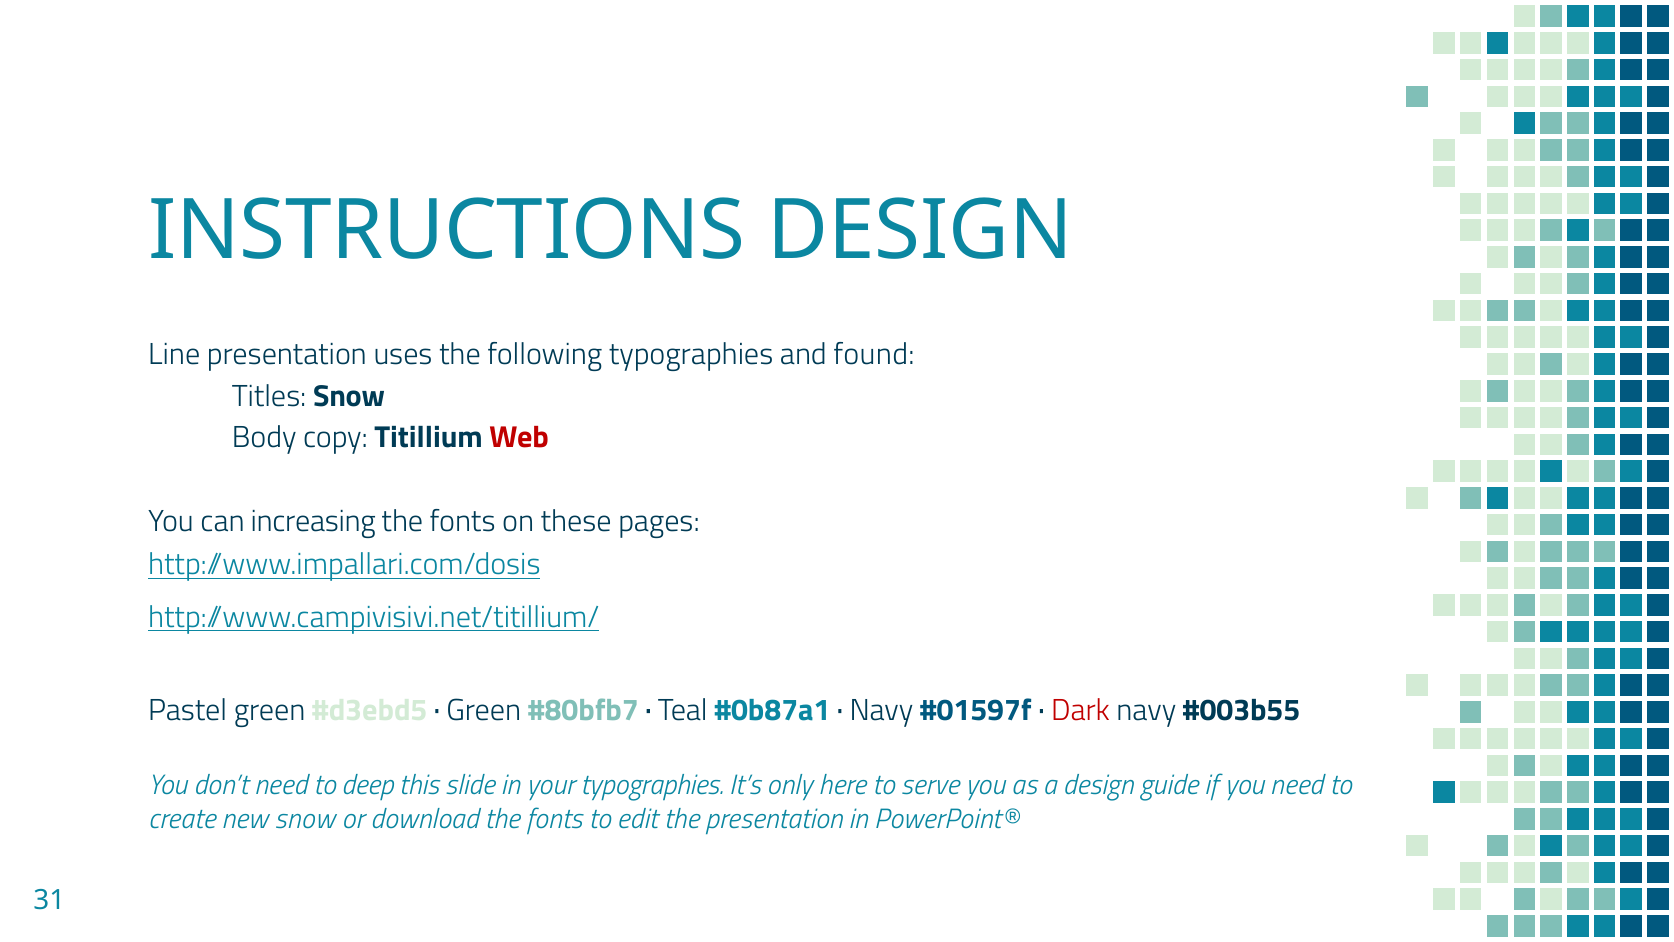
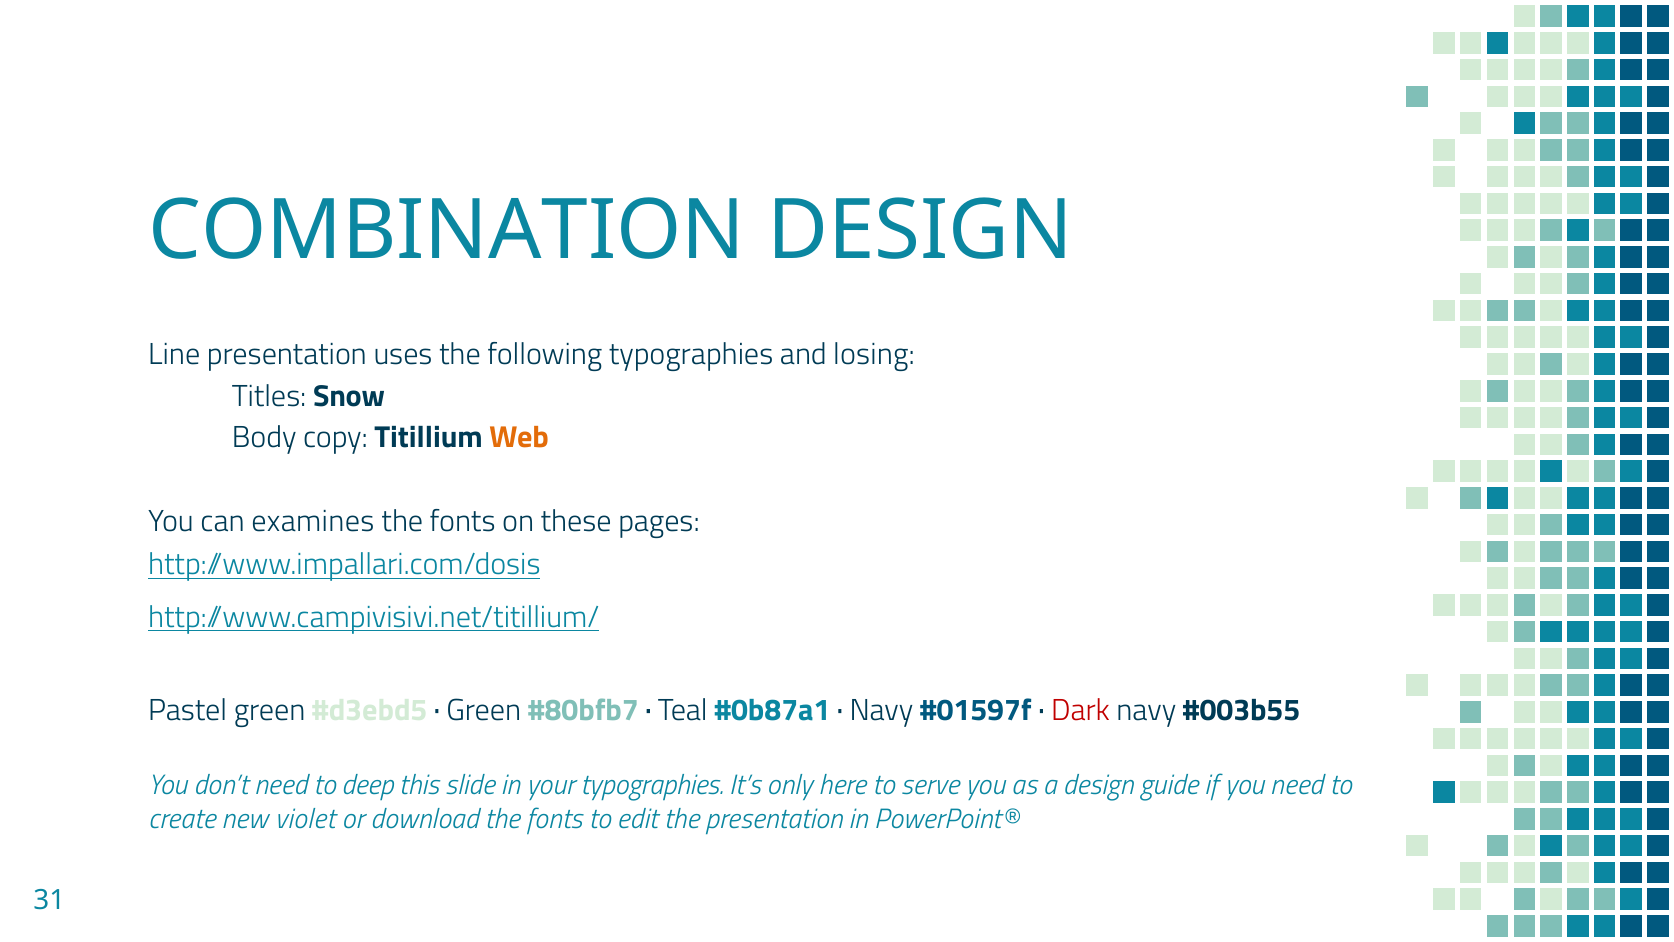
INSTRUCTIONS: INSTRUCTIONS -> COMBINATION (447, 231)
found: found -> losing (874, 354)
Web colour: red -> orange (519, 438)
increasing: increasing -> examines (313, 521)
new snow: snow -> violet (305, 819)
